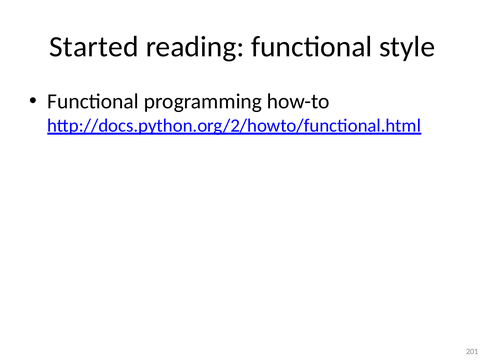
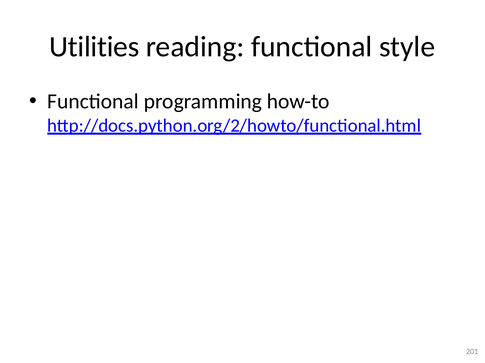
Started: Started -> Utilities (94, 47)
